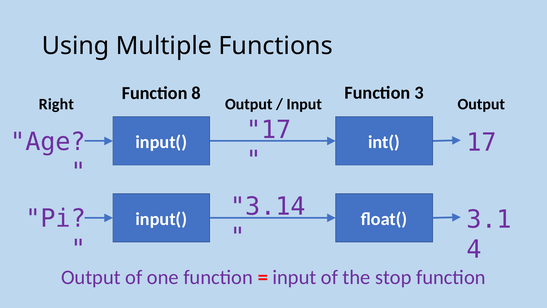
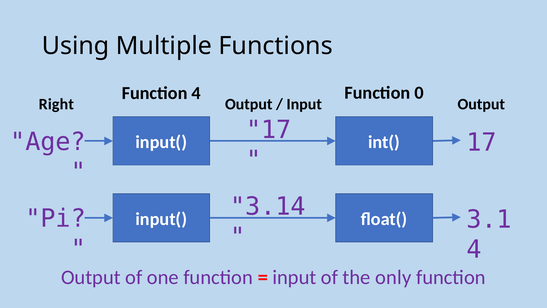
3: 3 -> 0 (419, 93)
Function 8: 8 -> 4 (196, 93)
stop: stop -> only (393, 277)
